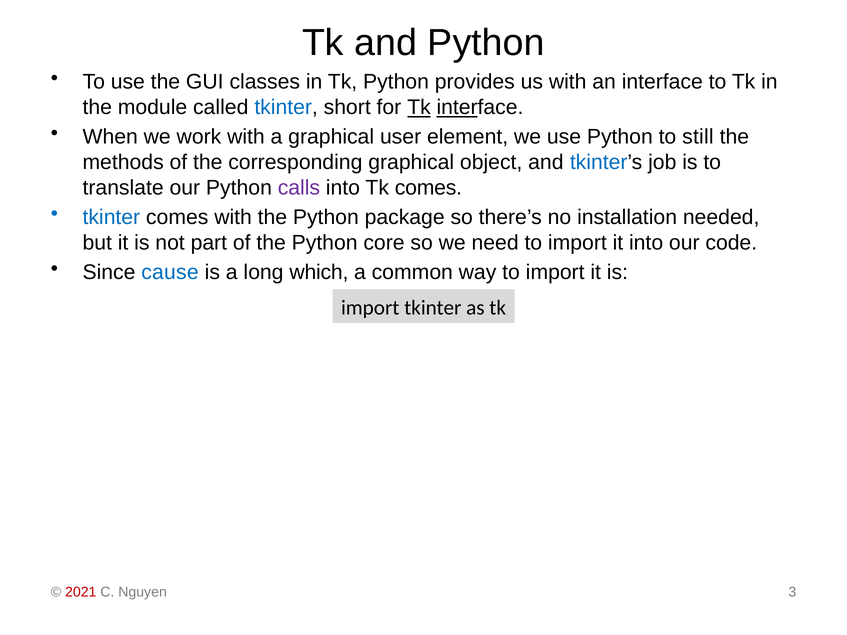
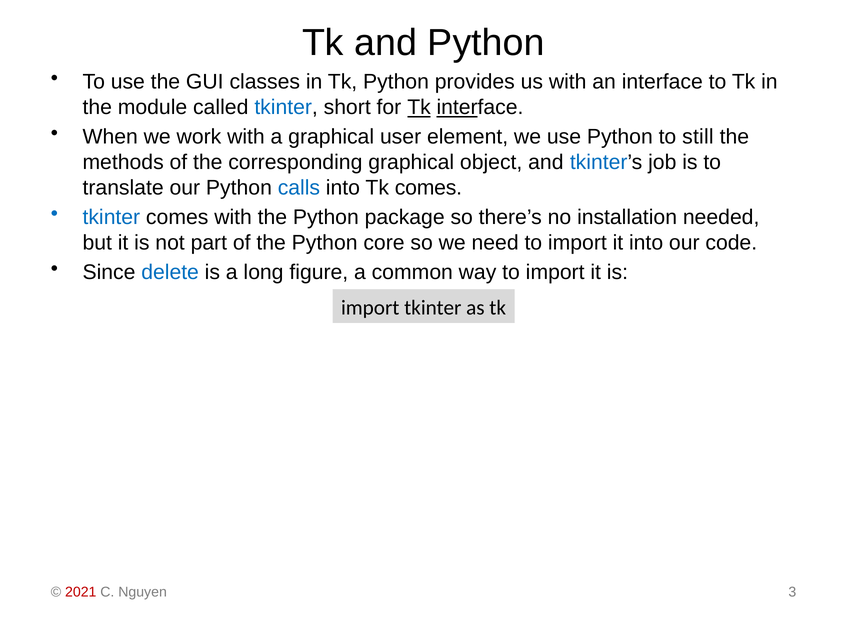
calls colour: purple -> blue (299, 188)
cause: cause -> delete (170, 273)
which: which -> figure (319, 273)
